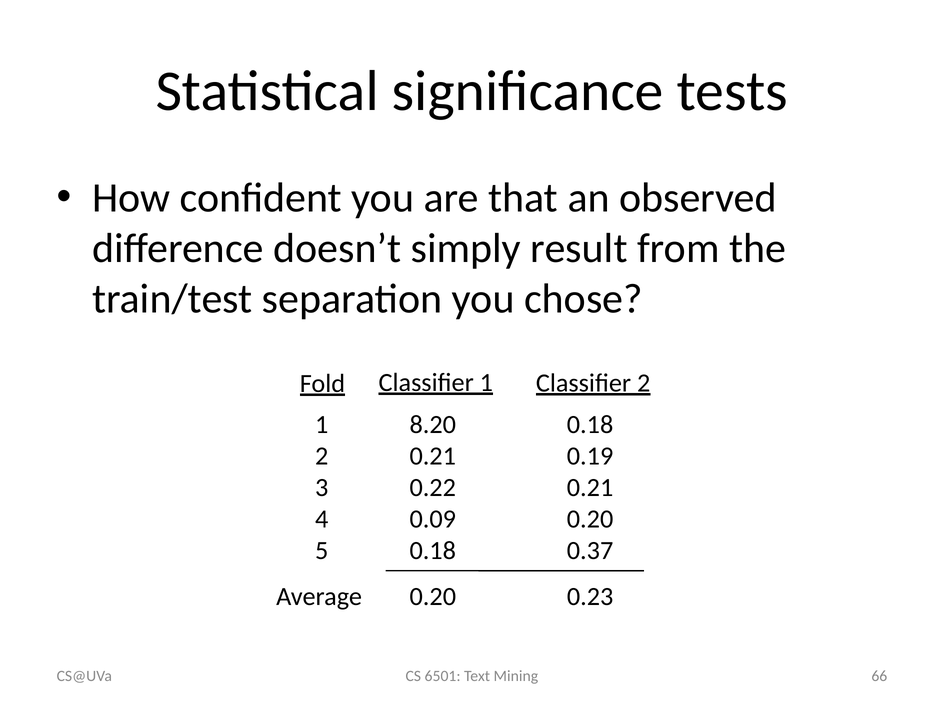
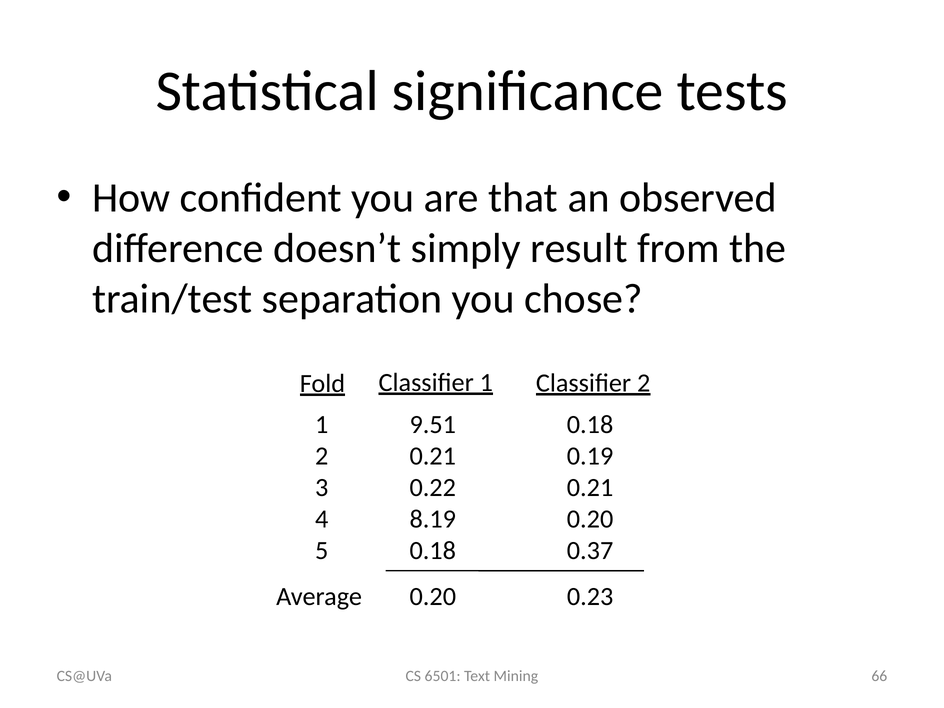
8.20: 8.20 -> 9.51 (433, 425)
0.09: 0.09 -> 8.19 (433, 519)
